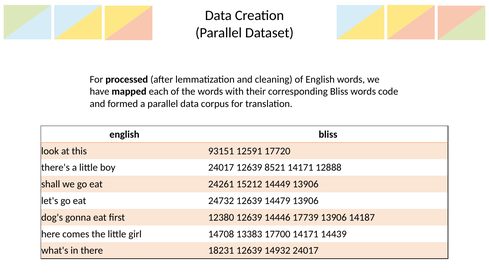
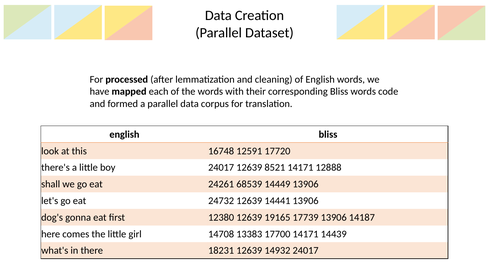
93151: 93151 -> 16748 (221, 151)
15212: 15212 -> 68539 (249, 184)
14479: 14479 -> 14441 (277, 201)
14446: 14446 -> 19165 (277, 217)
